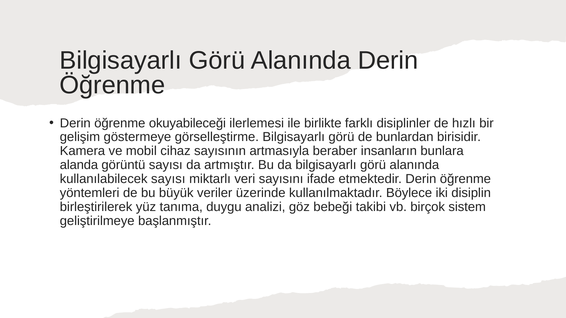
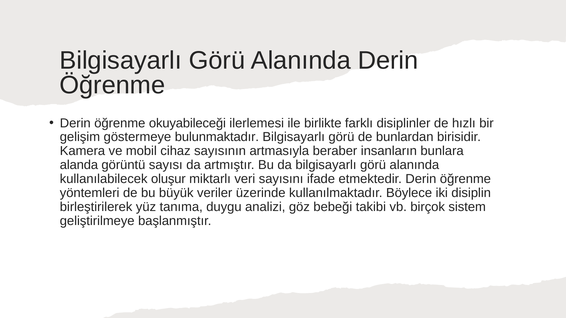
görselleştirme: görselleştirme -> bulunmaktadır (217, 137)
kullanılabilecek sayısı: sayısı -> oluşur (168, 179)
